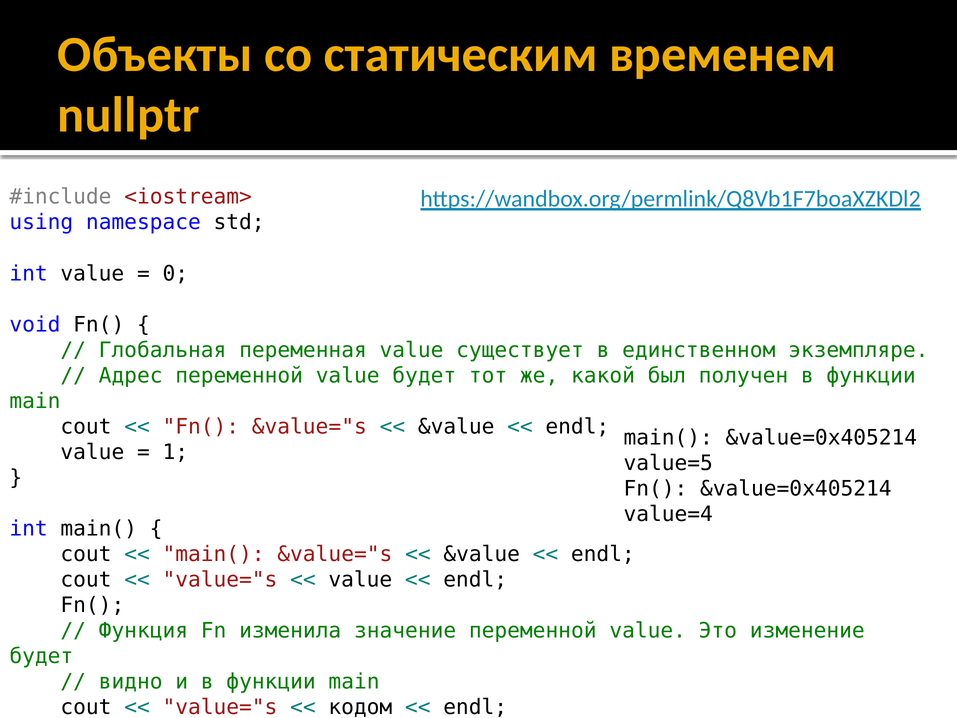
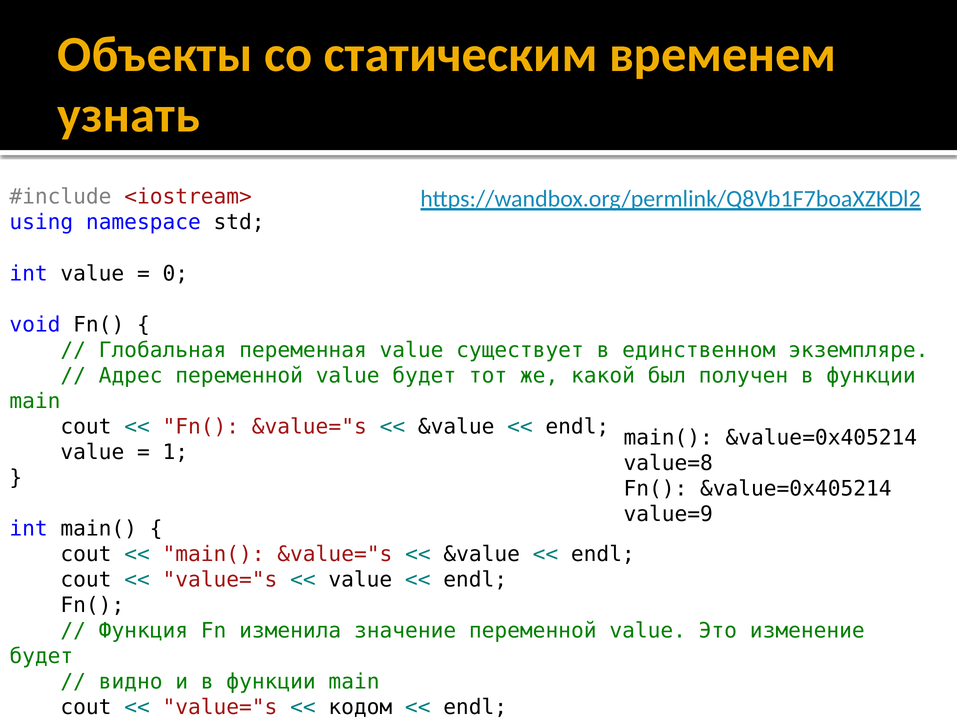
nullptr: nullptr -> узнать (129, 115)
value=5: value=5 -> value=8 (668, 463)
value=4: value=4 -> value=9 (668, 514)
